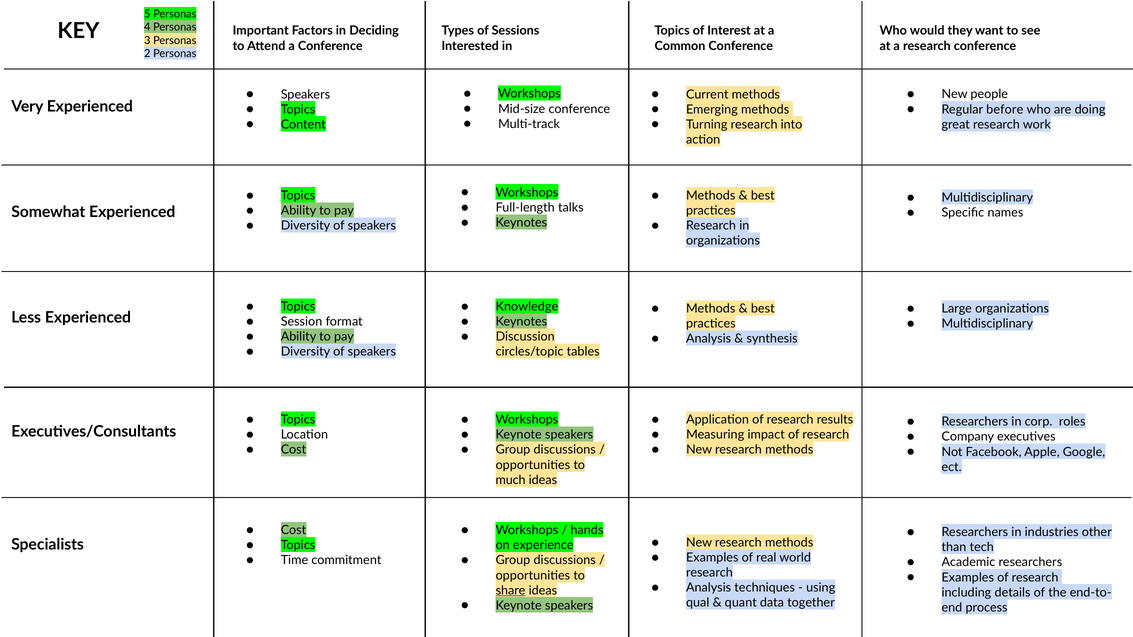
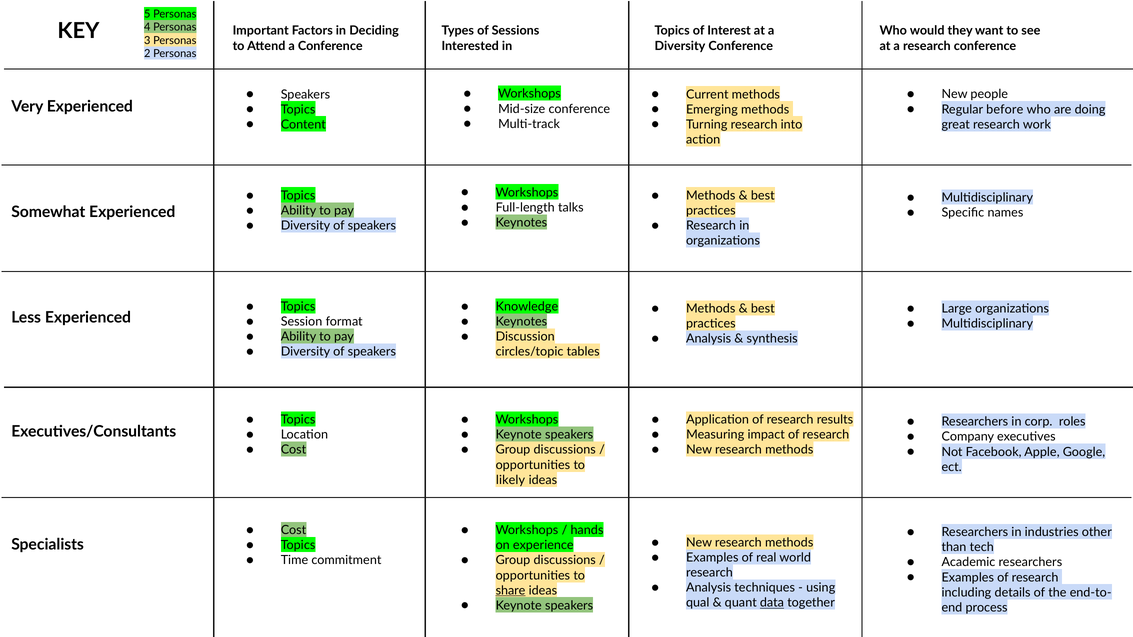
Common: Common -> Diversity (680, 46)
much: much -> likely (510, 480)
data underline: none -> present (772, 603)
